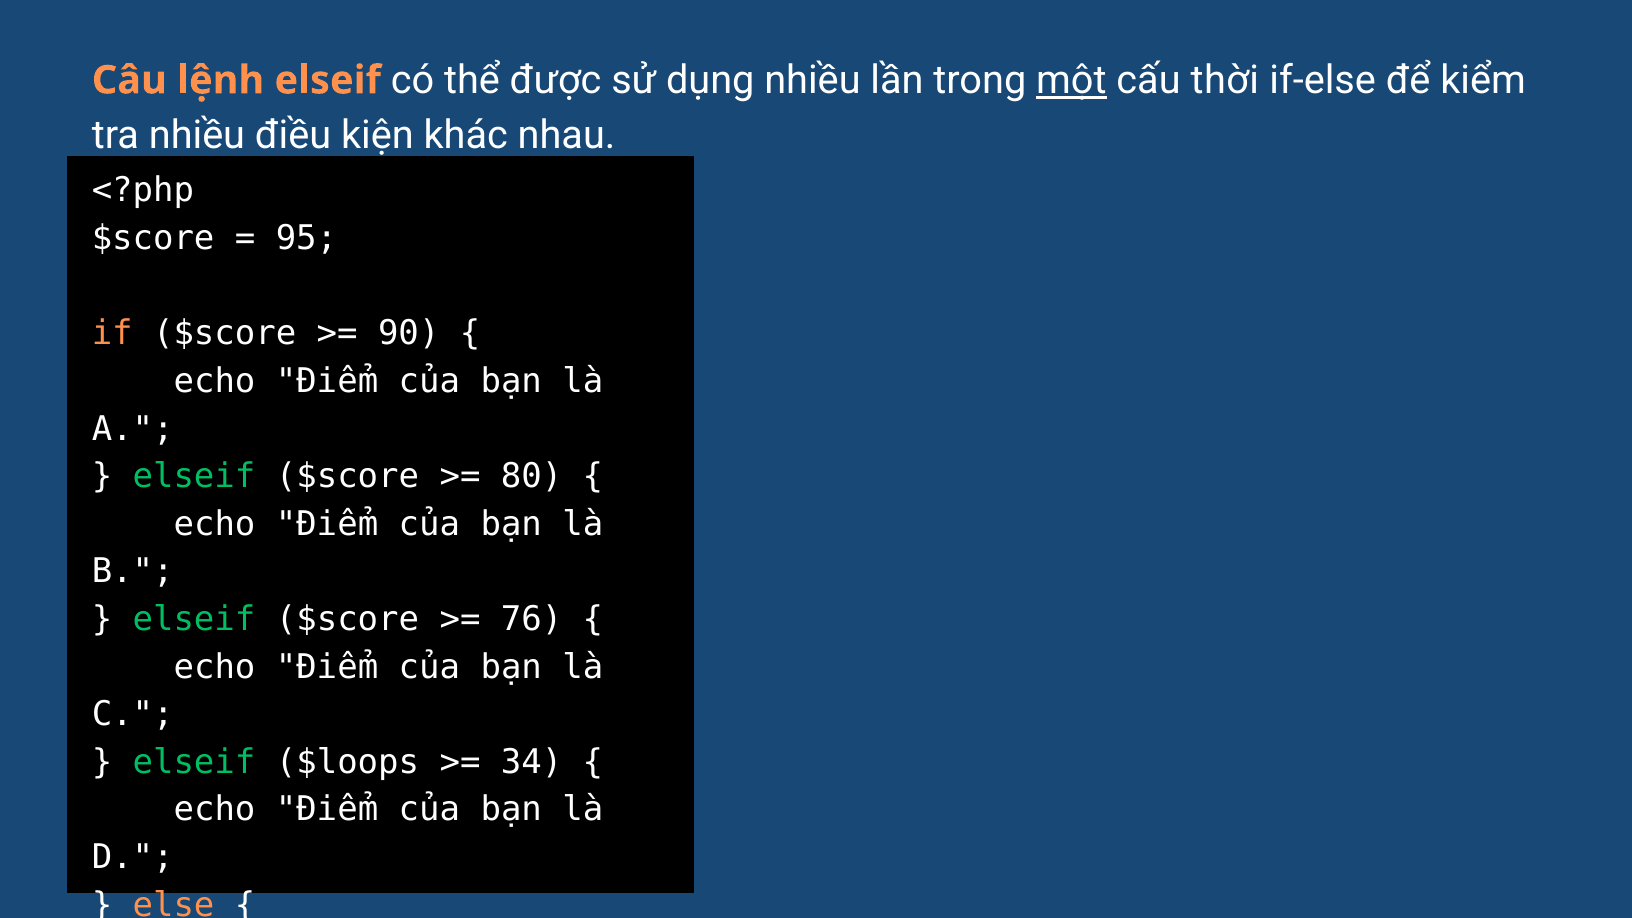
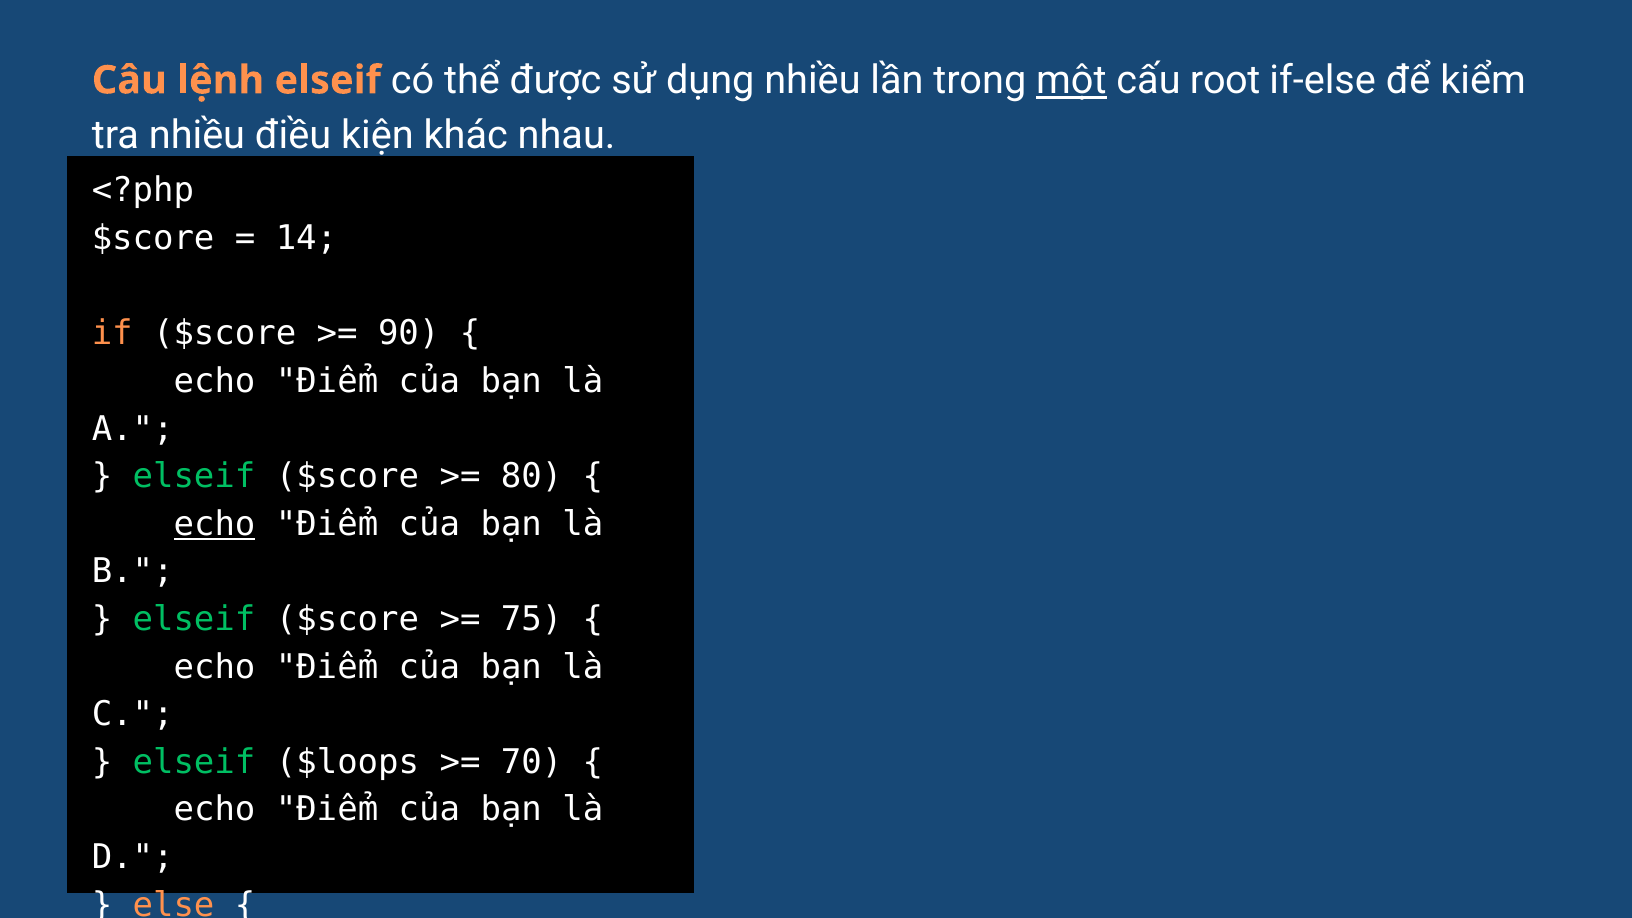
thời: thời -> root (1225, 80)
95: 95 -> 14 (306, 238)
echo underline: none -> present (215, 524)
76: 76 -> 75 (532, 619)
34: 34 -> 70 (532, 762)
